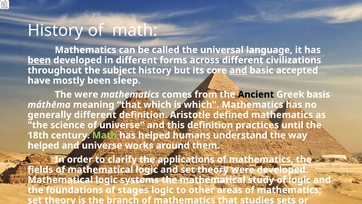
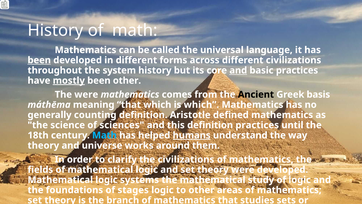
subject: subject -> system (119, 70)
basic accepted: accepted -> practices (297, 70)
mostly underline: none -> present (69, 80)
been sleep: sleep -> other (127, 80)
generally different: different -> counting (95, 115)
of universe: universe -> sciences (122, 125)
Math colour: light green -> light blue (104, 135)
humans underline: none -> present (192, 135)
helped: helped -> theory (43, 145)
the applications: applications -> civilizations (186, 159)
